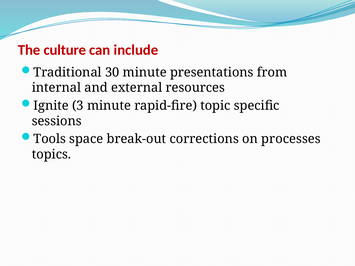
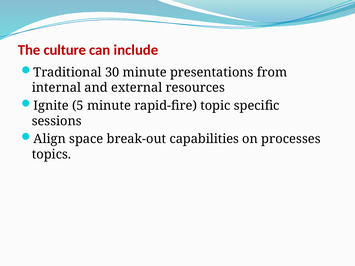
3: 3 -> 5 (78, 106)
Tools: Tools -> Align (50, 139)
corrections: corrections -> capabilities (204, 139)
